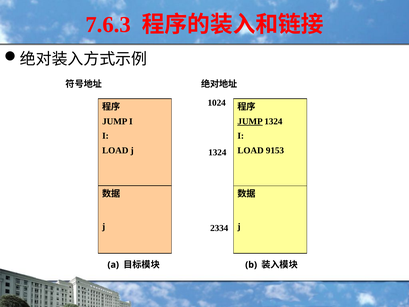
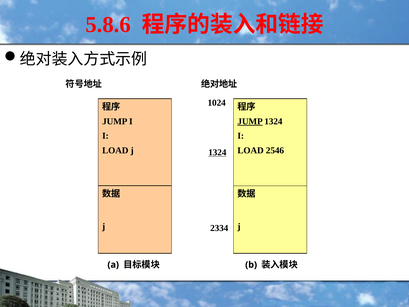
7.6.3: 7.6.3 -> 5.8.6 (108, 24)
9153: 9153 -> 2546 (275, 150)
1324 underline: none -> present (217, 152)
